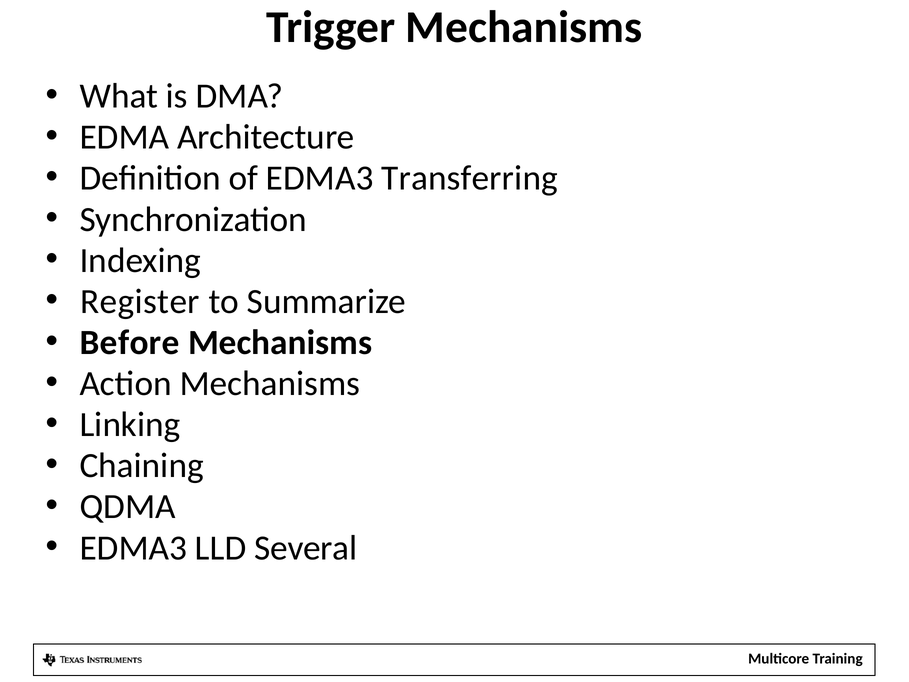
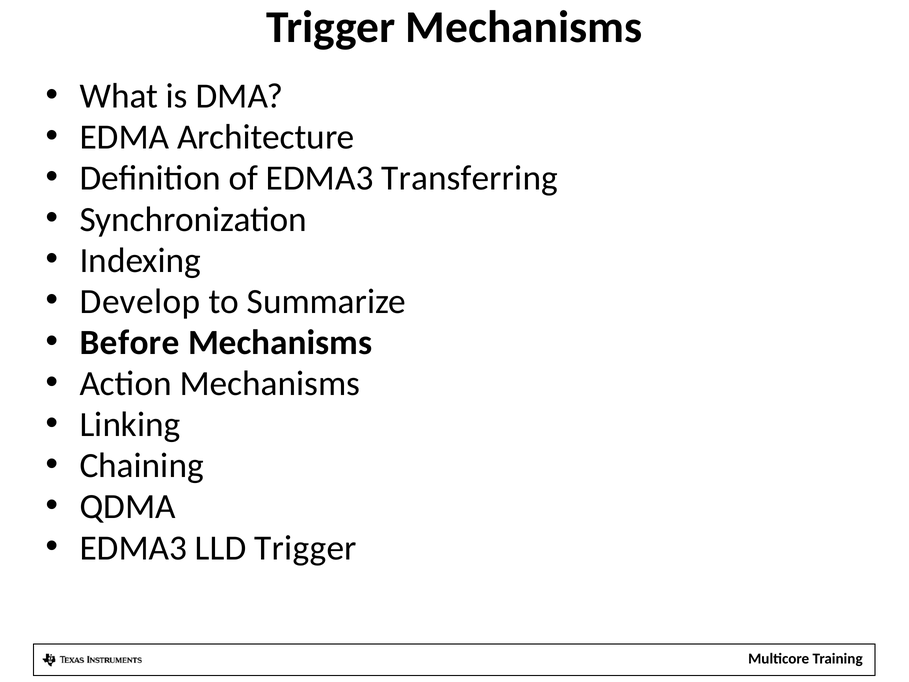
Register: Register -> Develop (140, 301)
LLD Several: Several -> Trigger (305, 548)
